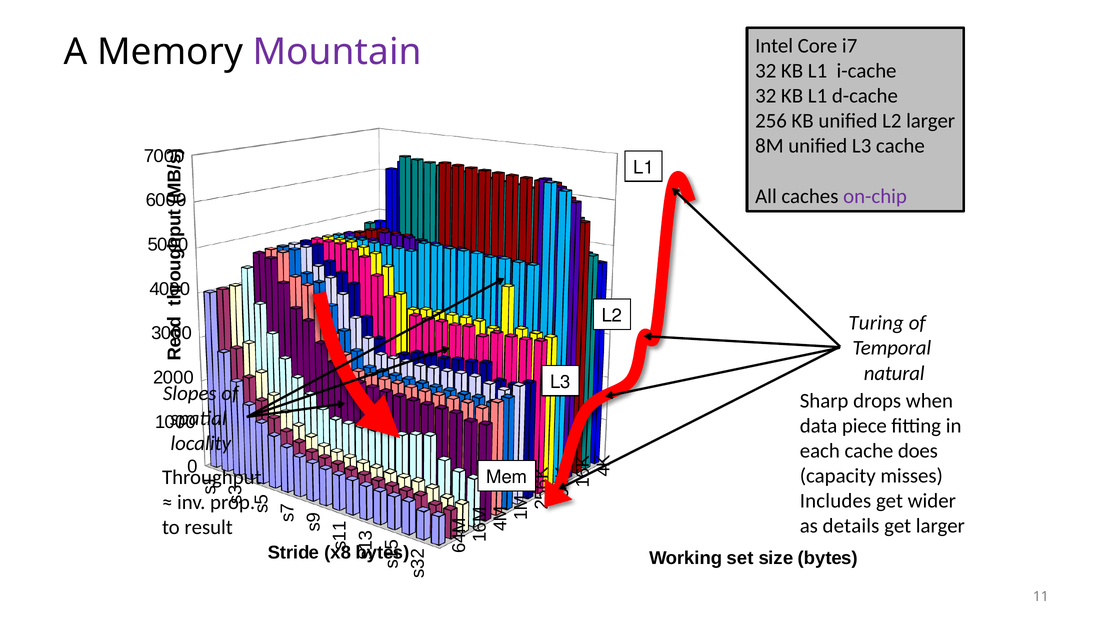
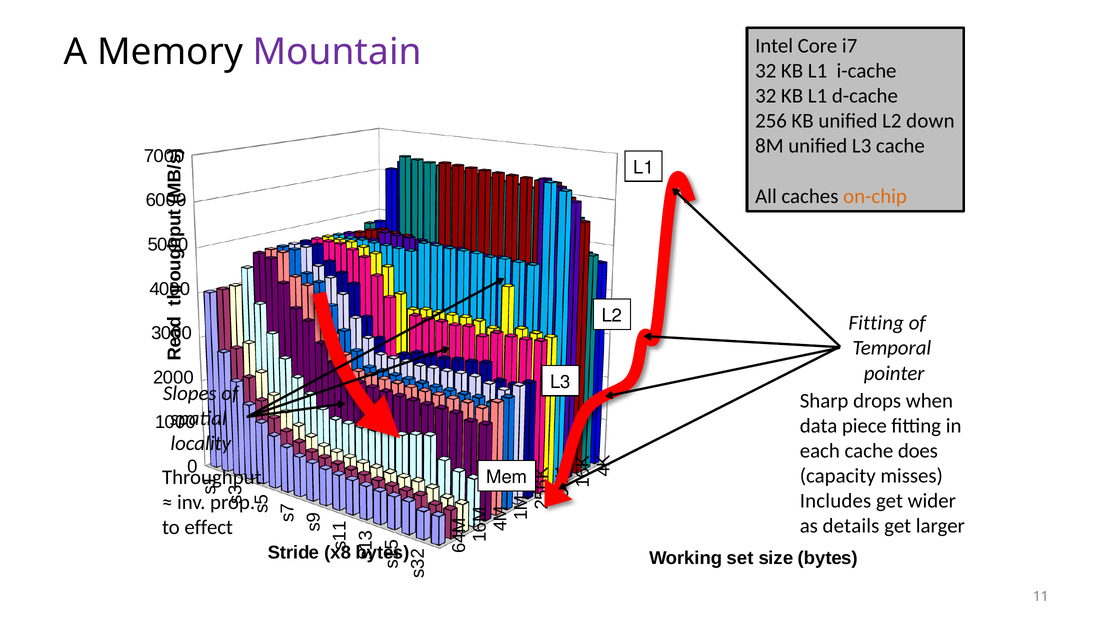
L2 larger: larger -> down (930, 121)
on-chip colour: purple -> orange (875, 196)
Turing: Turing -> Fitting (876, 323)
natural: natural -> pointer (894, 373)
result: result -> effect (209, 527)
